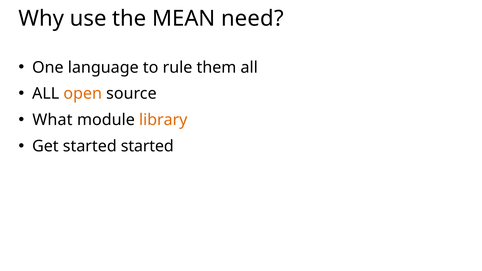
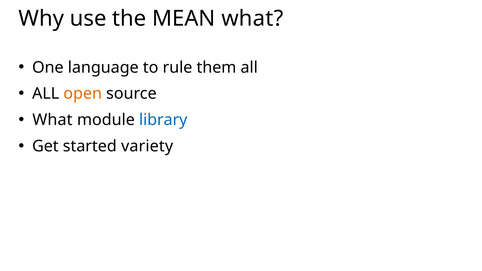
MEAN need: need -> what (252, 19)
library colour: orange -> blue (163, 120)
started started: started -> variety (147, 146)
